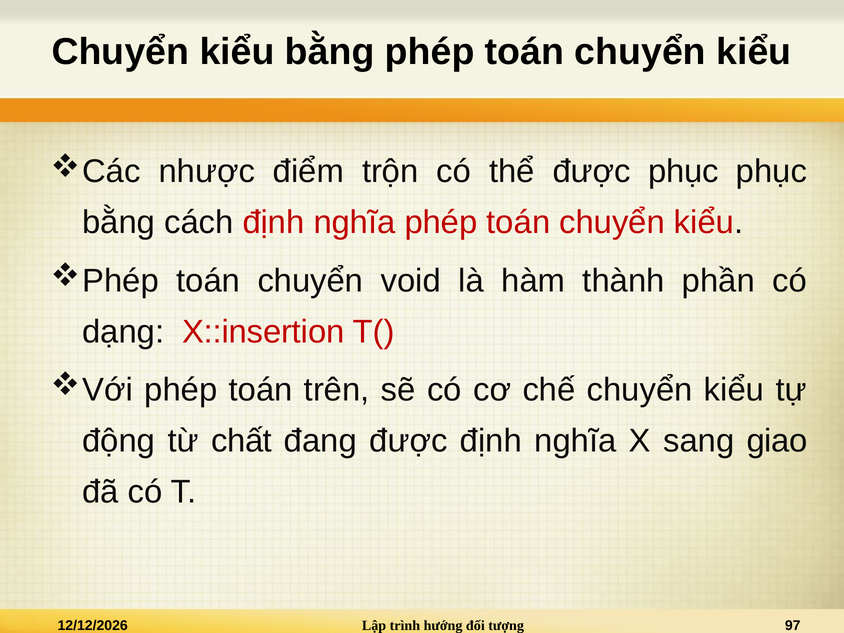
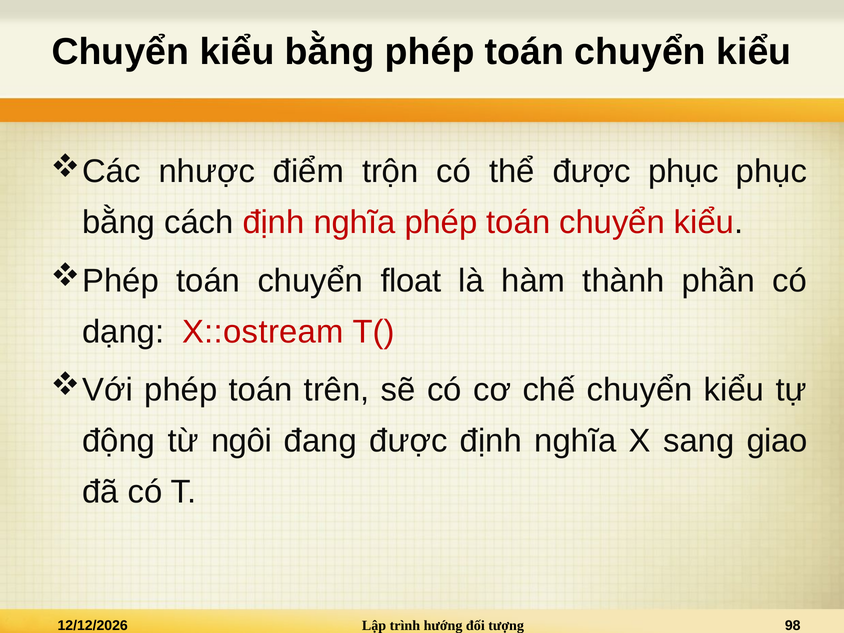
void: void -> float (411, 281)
X::insertion: X::insertion -> X::ostream (263, 332)
chất: chất -> ngôi (242, 441)
97: 97 -> 98 (793, 625)
